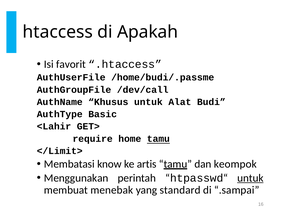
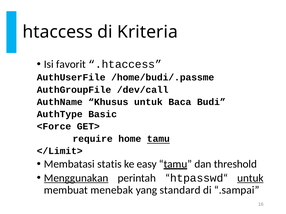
Apakah: Apakah -> Kriteria (147, 32)
Alat: Alat -> Baca (180, 102)
<Lahir: <Lahir -> <Force (54, 127)
know: know -> statis (109, 164)
artis: artis -> easy (147, 164)
keompok: keompok -> threshold (235, 164)
Menggunakan underline: none -> present (76, 178)
